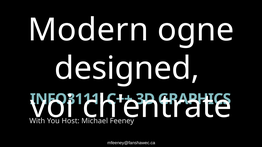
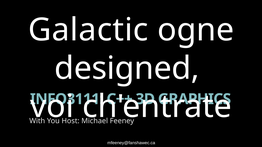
Modern: Modern -> Galactic (88, 30)
